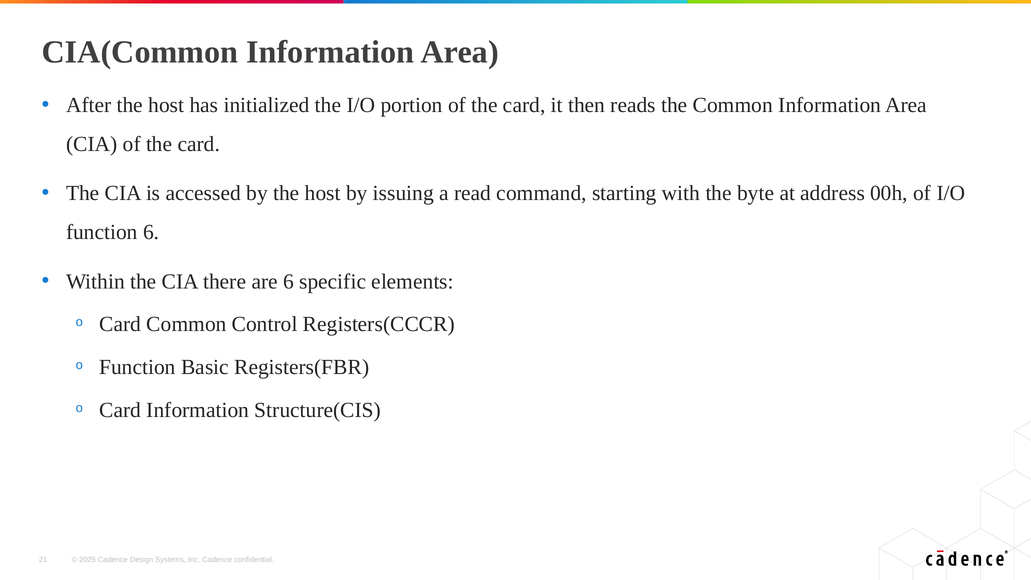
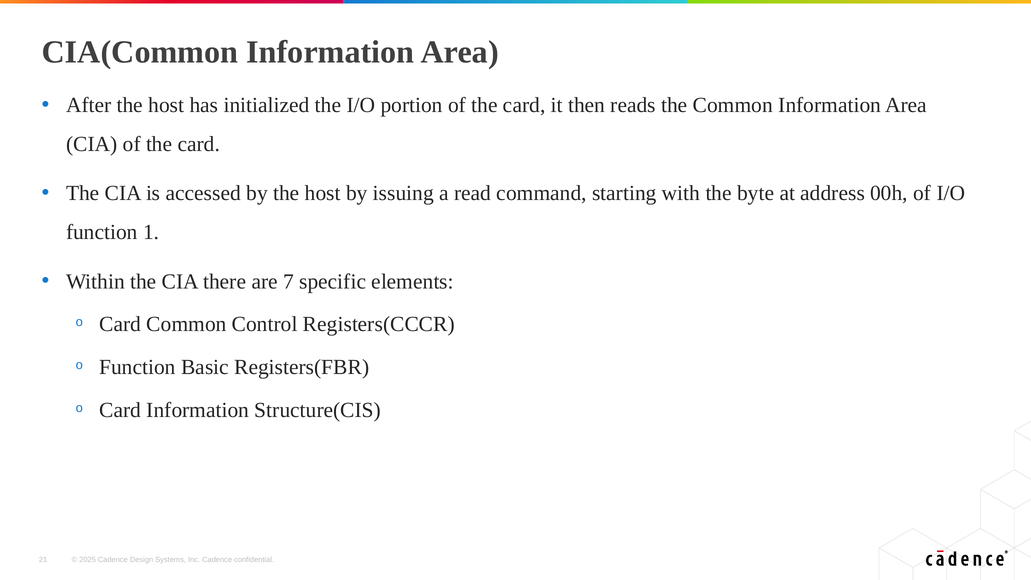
function 6: 6 -> 1 (151, 232)
are 6: 6 -> 7 (288, 281)
